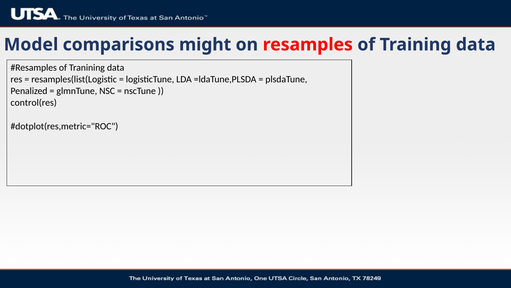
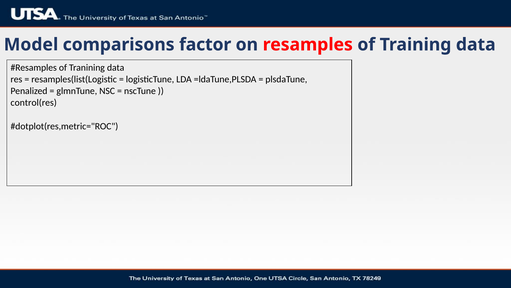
might: might -> factor (205, 45)
